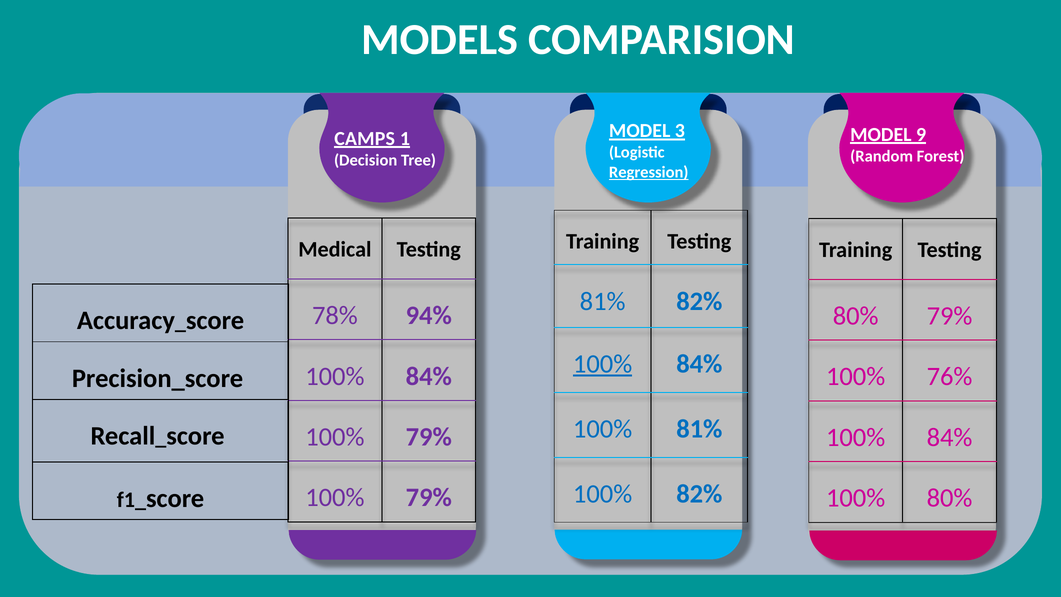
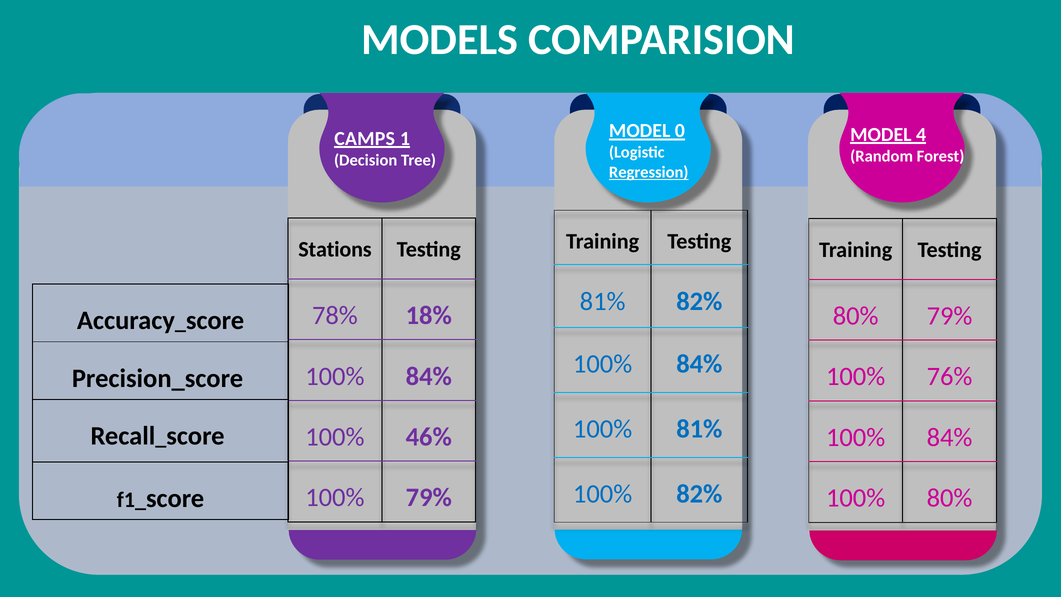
3: 3 -> 0 (680, 131)
9: 9 -> 4 (921, 134)
Medical: Medical -> Stations (335, 249)
94%: 94% -> 18% (429, 315)
100% underline: present -> none (603, 364)
79%: 79% -> 46% (429, 437)
